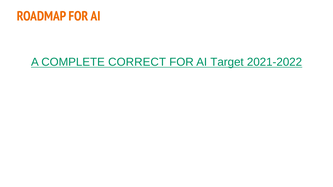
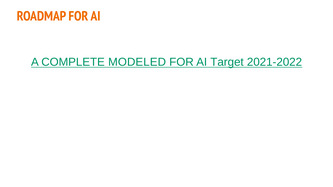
CORRECT: CORRECT -> MODELED (137, 62)
